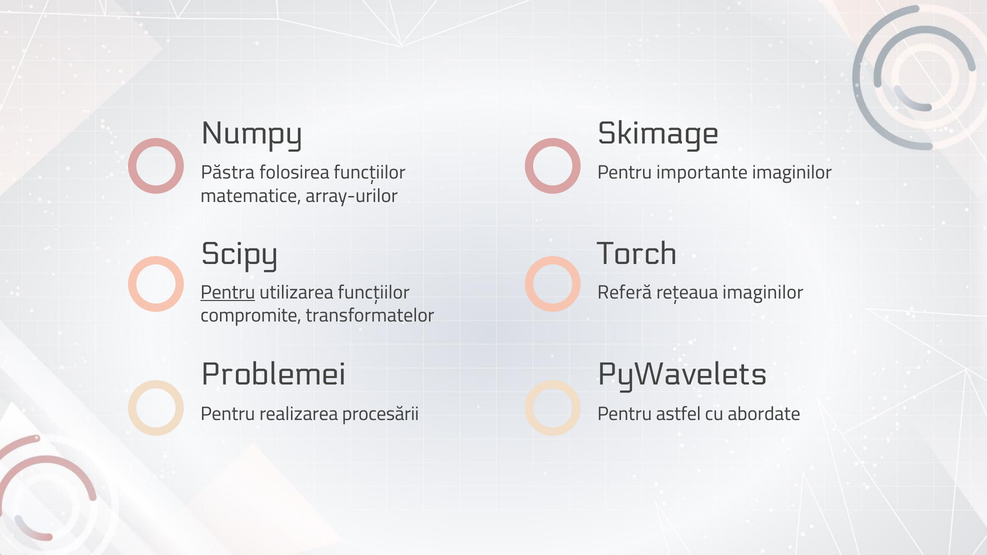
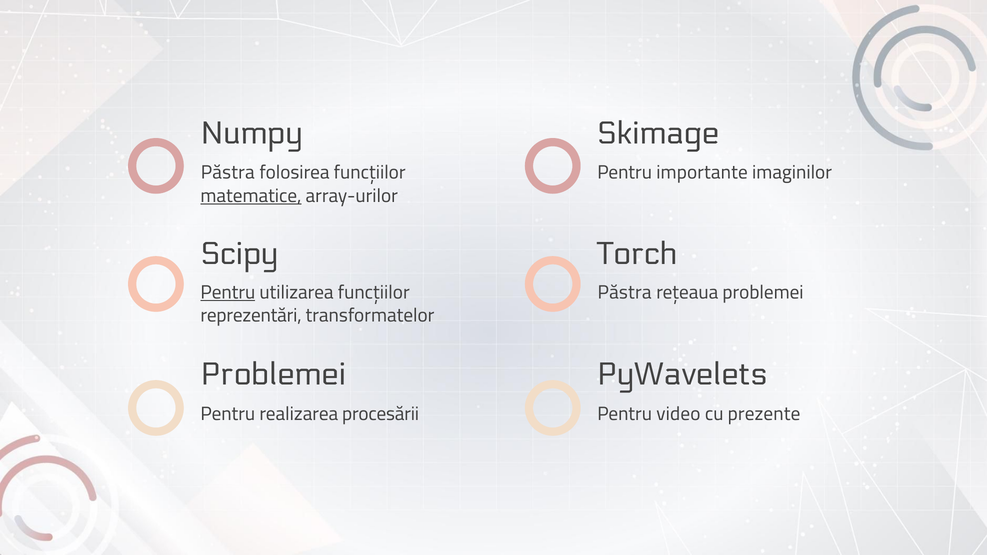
matematice underline: none -> present (251, 196)
Referă: Referă -> Păstra (625, 292)
rețeaua imaginilor: imaginilor -> problemei (763, 292)
compromite: compromite -> reprezentări (251, 315)
astfel: astfel -> video (678, 414)
abordate: abordate -> prezente (764, 414)
